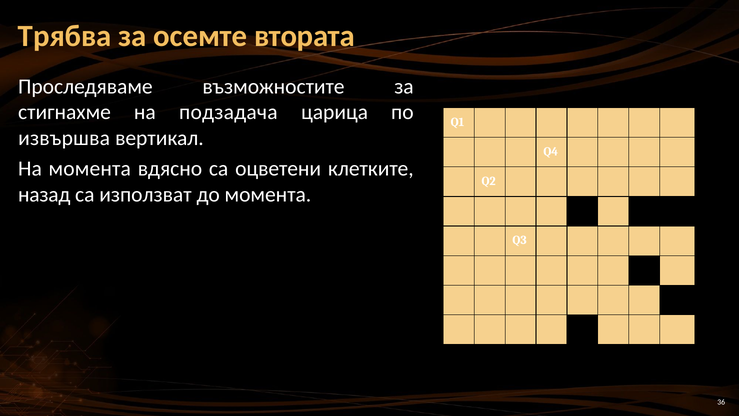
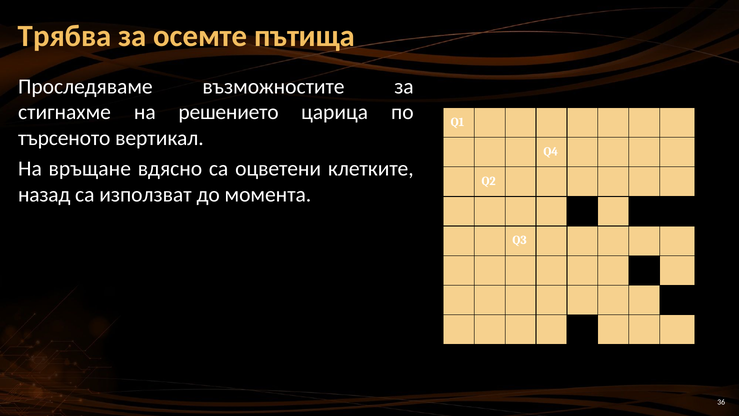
втората: втората -> пътища (304, 36)
подзадача: подзадача -> решението (229, 112)
извършва: извършва -> търсеното (64, 138)
На момента: момента -> връщане (90, 169)
